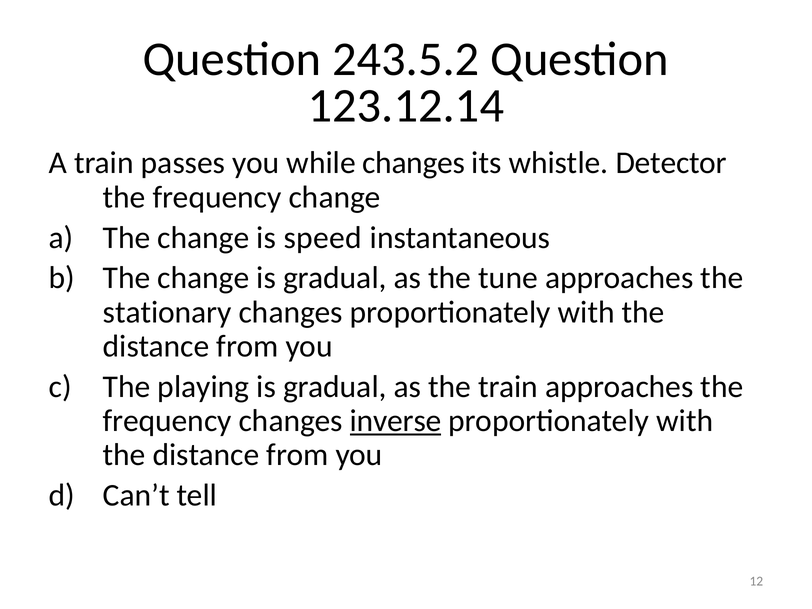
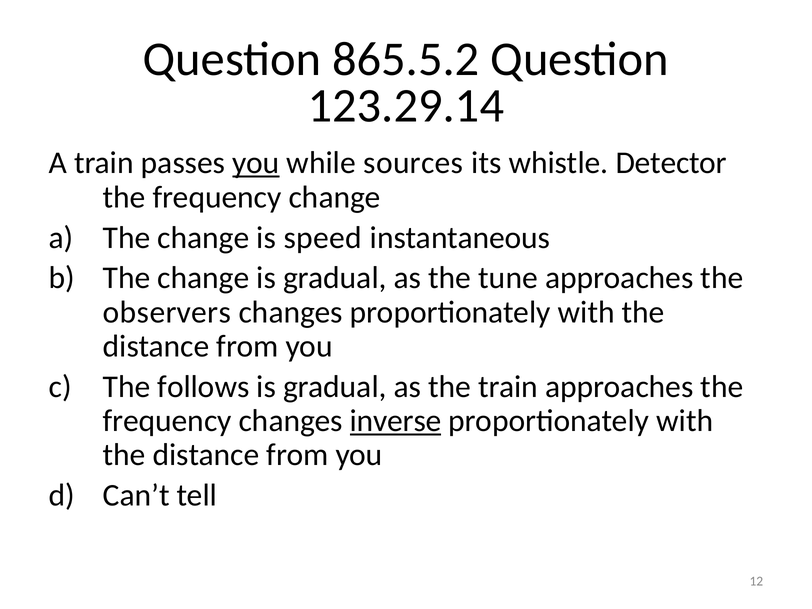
243.5.2: 243.5.2 -> 865.5.2 (406, 59)
123.12.14: 123.12.14 -> 123.29.14 (406, 106)
you underline: none -> present (256, 163)
while changes: changes -> sources (413, 163)
stationary: stationary -> observers (167, 312)
playing: playing -> follows (203, 387)
